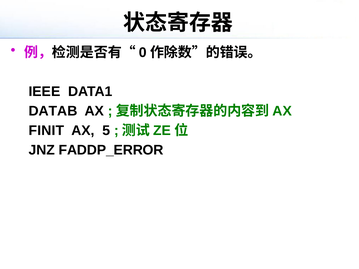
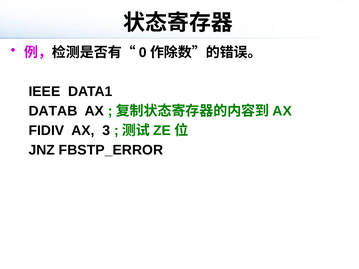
FINIT: FINIT -> FIDIV (46, 131)
5: 5 -> 3 (106, 131)
FADDP_ERROR: FADDP_ERROR -> FBSTP_ERROR (111, 150)
